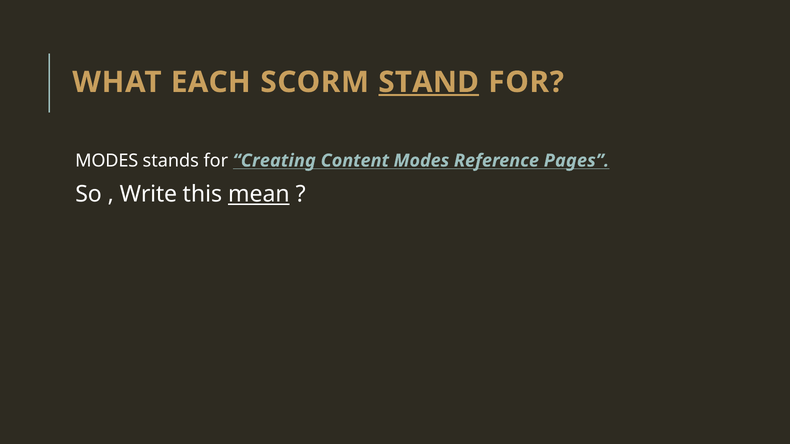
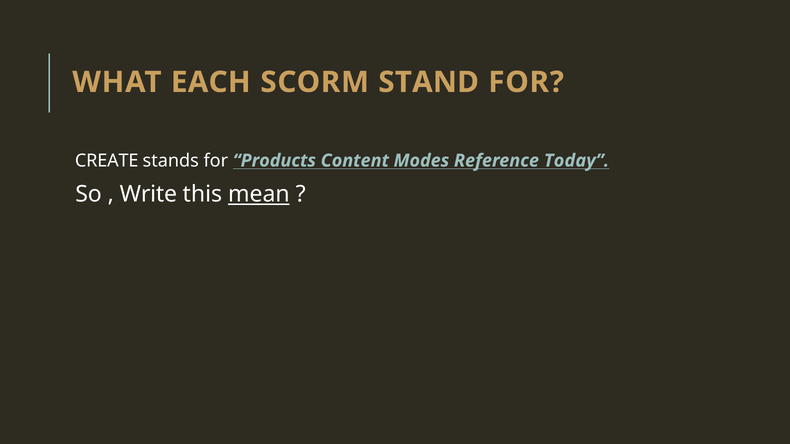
STAND underline: present -> none (429, 82)
MODES: MODES -> CREATE (107, 161)
Creating: Creating -> Products (274, 161)
Pages: Pages -> Today (577, 161)
